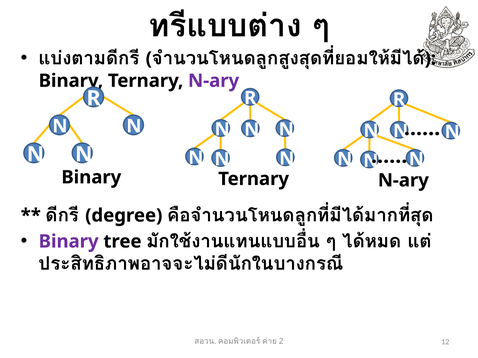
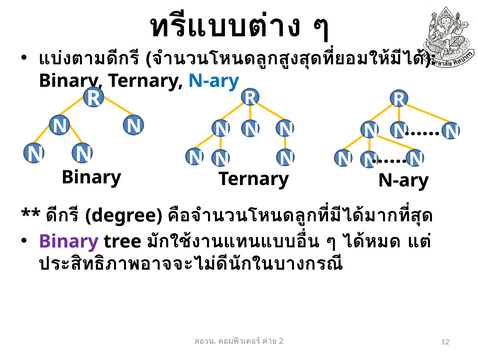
N-ary colour: purple -> blue (214, 81)
